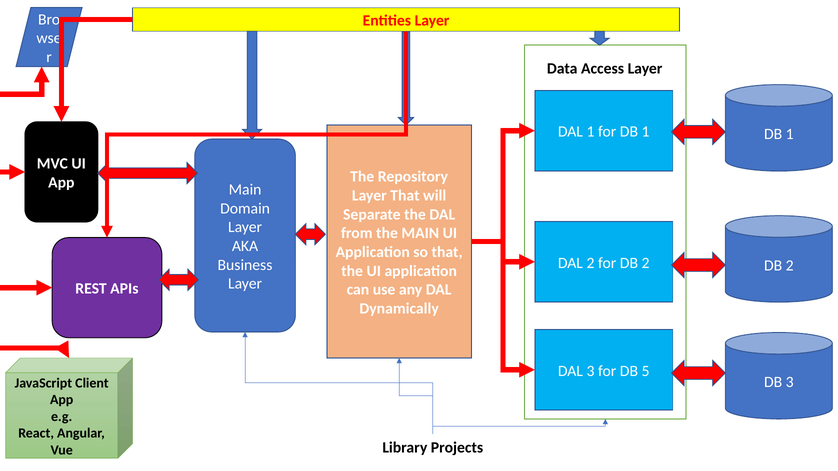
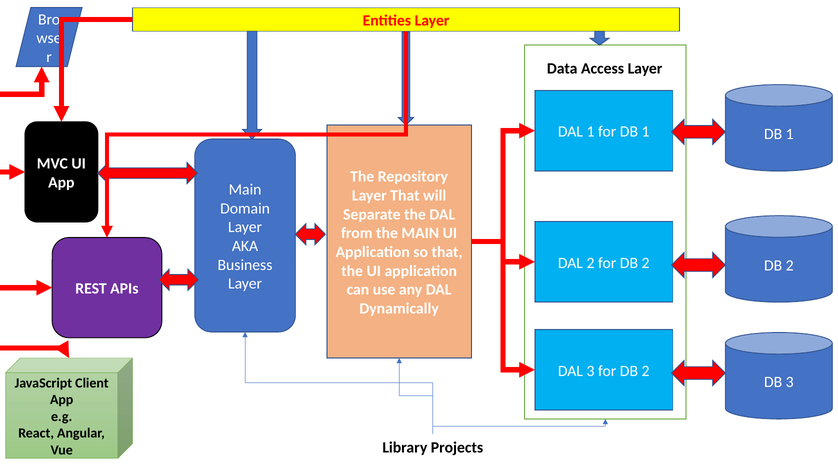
3 for DB 5: 5 -> 2 (646, 371)
